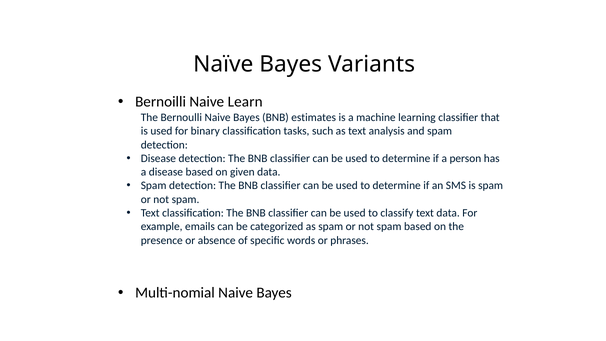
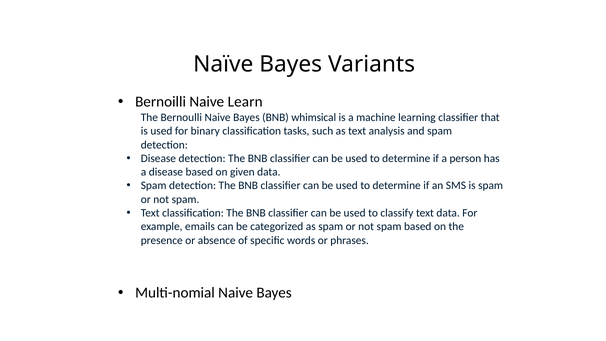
estimates: estimates -> whimsical (314, 117)
